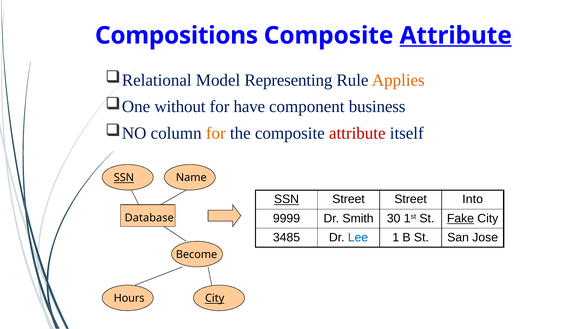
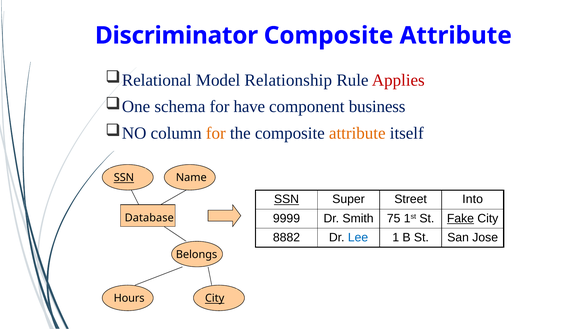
Compositions: Compositions -> Discriminator (177, 35)
Attribute underline: present -> none (456, 35)
Representing: Representing -> Relationship (288, 80)
Applies colour: orange -> red (398, 80)
without: without -> schema (180, 106)
attribute colour: red -> orange (357, 133)
SSN Street: Street -> Super (349, 199)
30: 30 -> 75 (394, 218)
3485: 3485 -> 8882 (287, 237)
Become: Become -> Belongs (197, 254)
